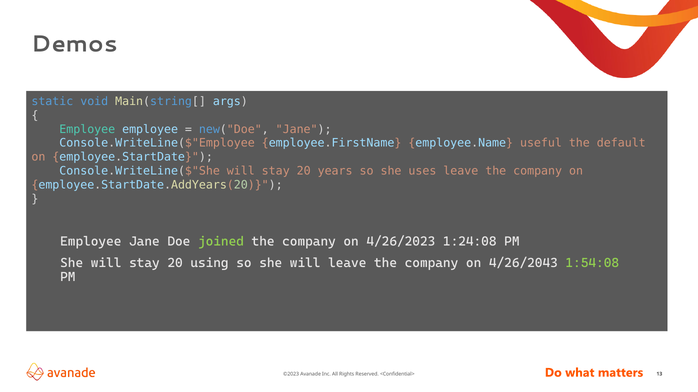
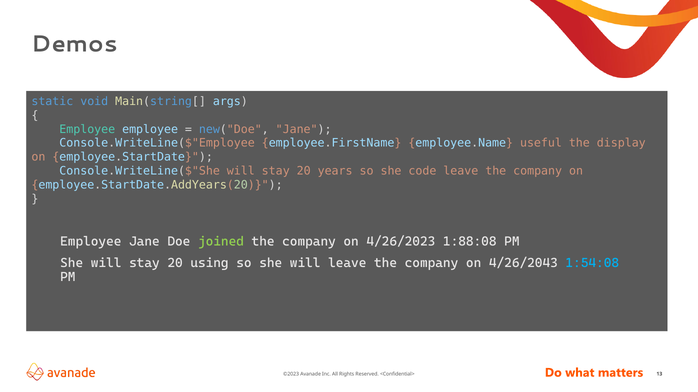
default: default -> display (621, 143)
uses: uses -> code (422, 171)
1:24:08: 1:24:08 -> 1:88:08 (470, 242)
1:54:08 colour: light green -> light blue (592, 263)
